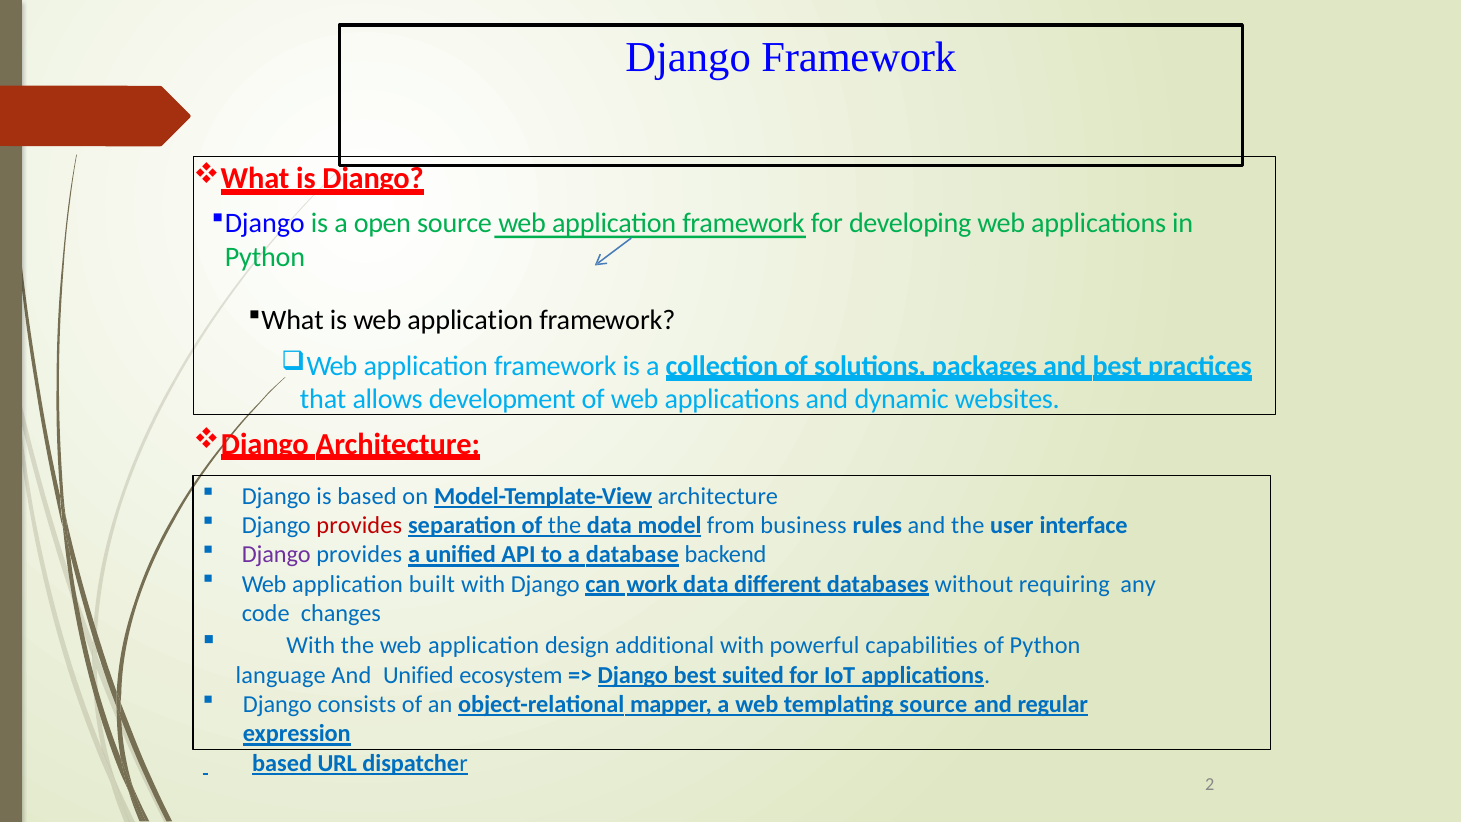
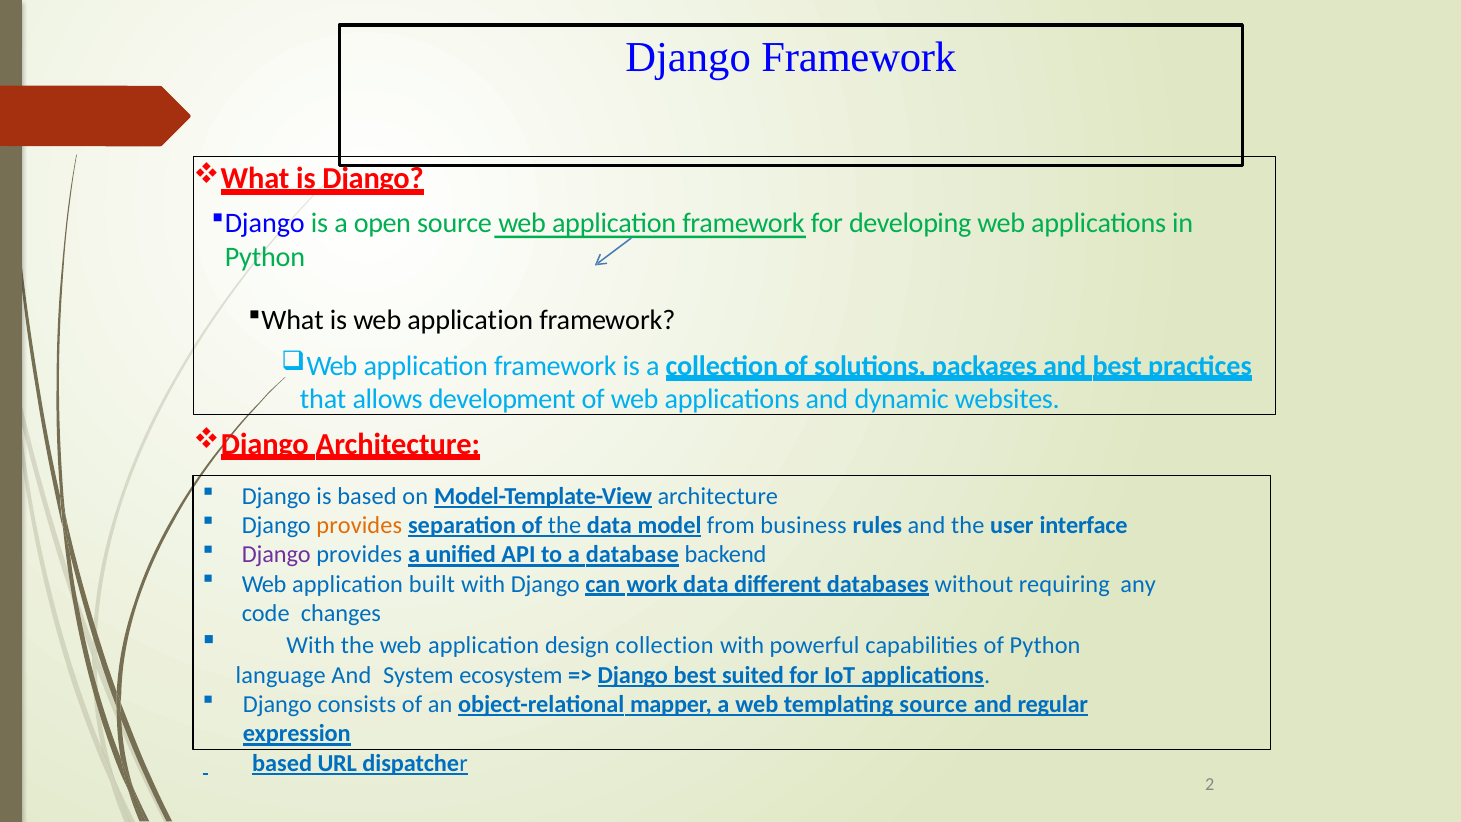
provides colour: red -> orange (359, 525)
design additional: additional -> collection (665, 645)
And Unified: Unified -> System (418, 675)
